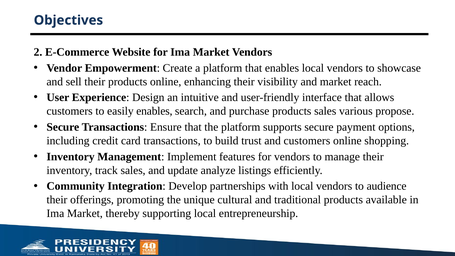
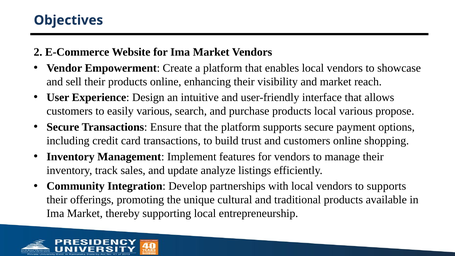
easily enables: enables -> various (154, 111)
products sales: sales -> local (325, 111)
to audience: audience -> supports (386, 186)
